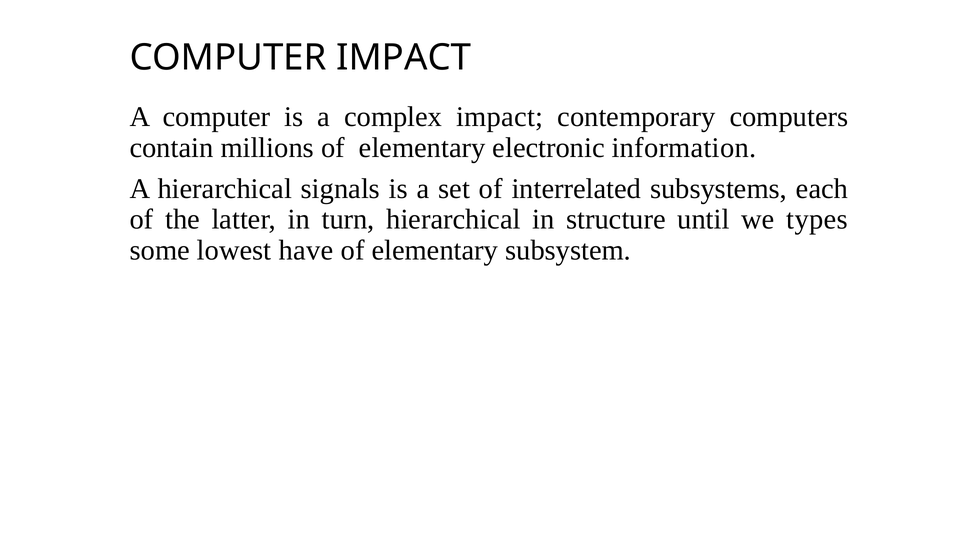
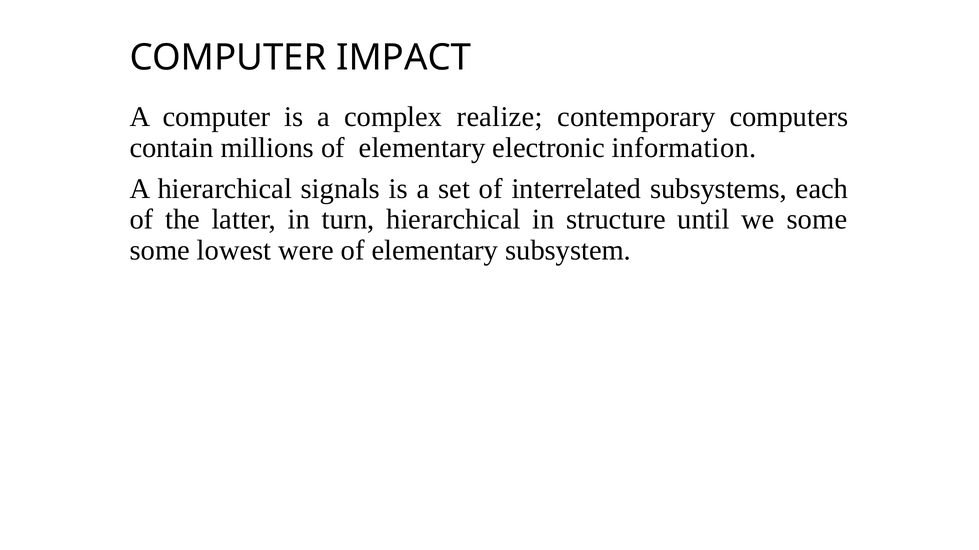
complex impact: impact -> realize (500, 117)
we types: types -> some (817, 220)
have: have -> were (306, 250)
